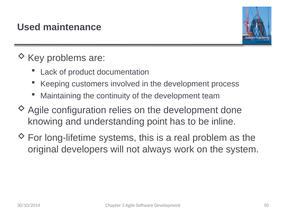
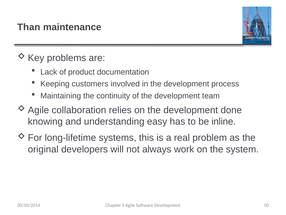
Used: Used -> Than (29, 27)
configuration: configuration -> collaboration (79, 110)
point: point -> easy (157, 121)
